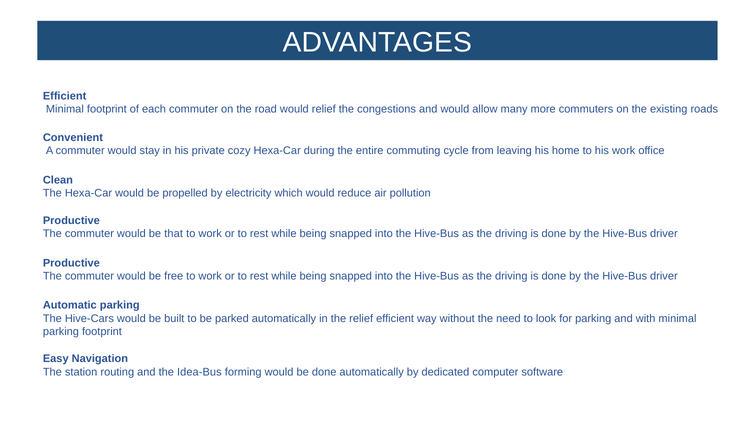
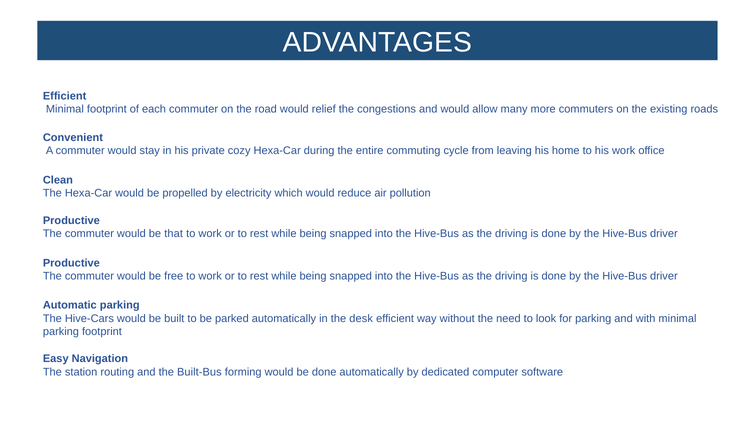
the relief: relief -> desk (361, 319)
Idea-Bus: Idea-Bus -> Built-Bus (199, 373)
